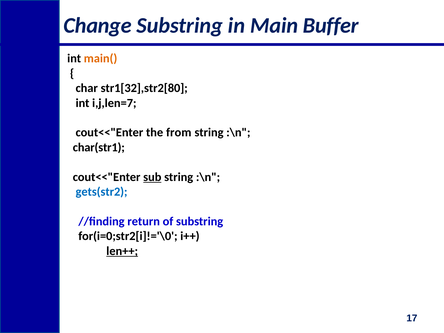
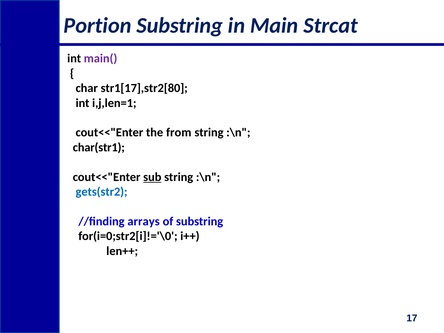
Change: Change -> Portion (98, 26)
Buffer: Buffer -> Strcat (331, 26)
main( colour: orange -> purple (101, 59)
str1[32],str2[80: str1[32],str2[80 -> str1[17],str2[80 (144, 88)
i,j,len=7: i,j,len=7 -> i,j,len=1 (114, 103)
return: return -> arrays (144, 221)
len++ underline: present -> none (122, 251)
